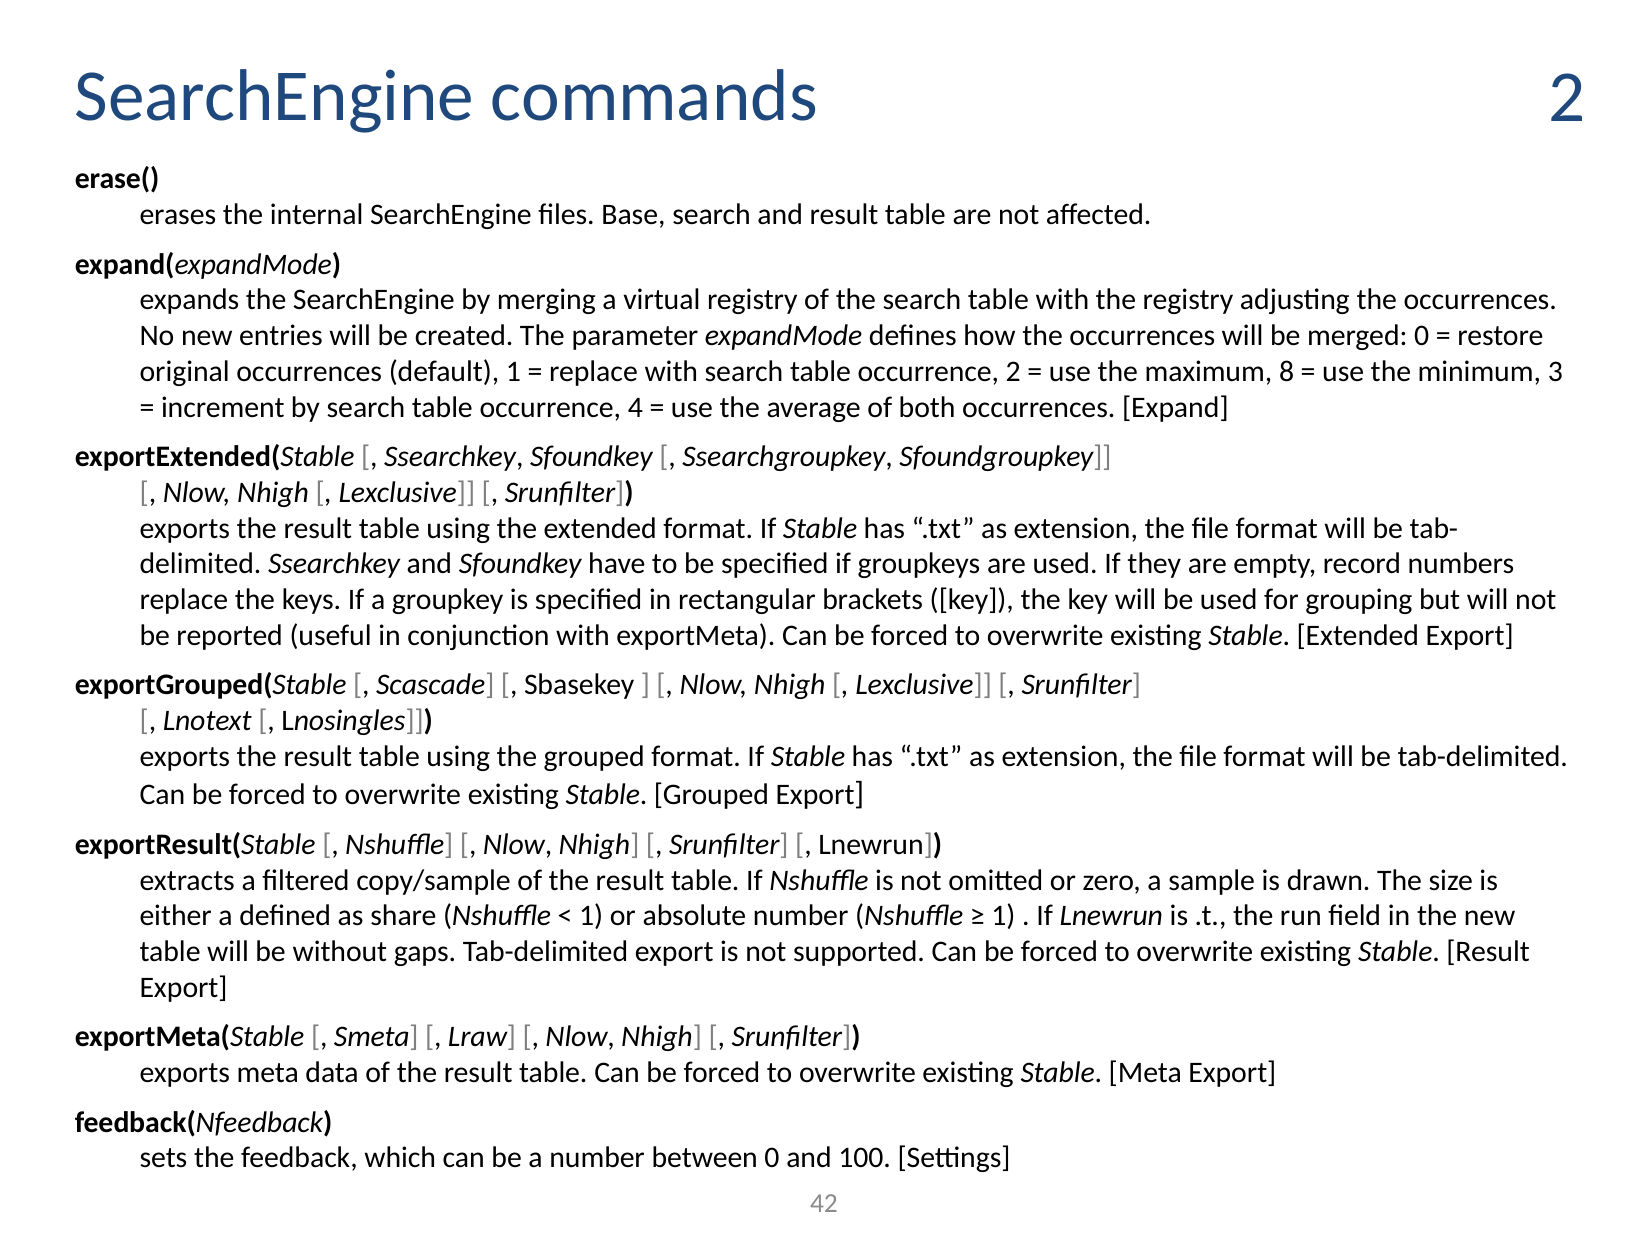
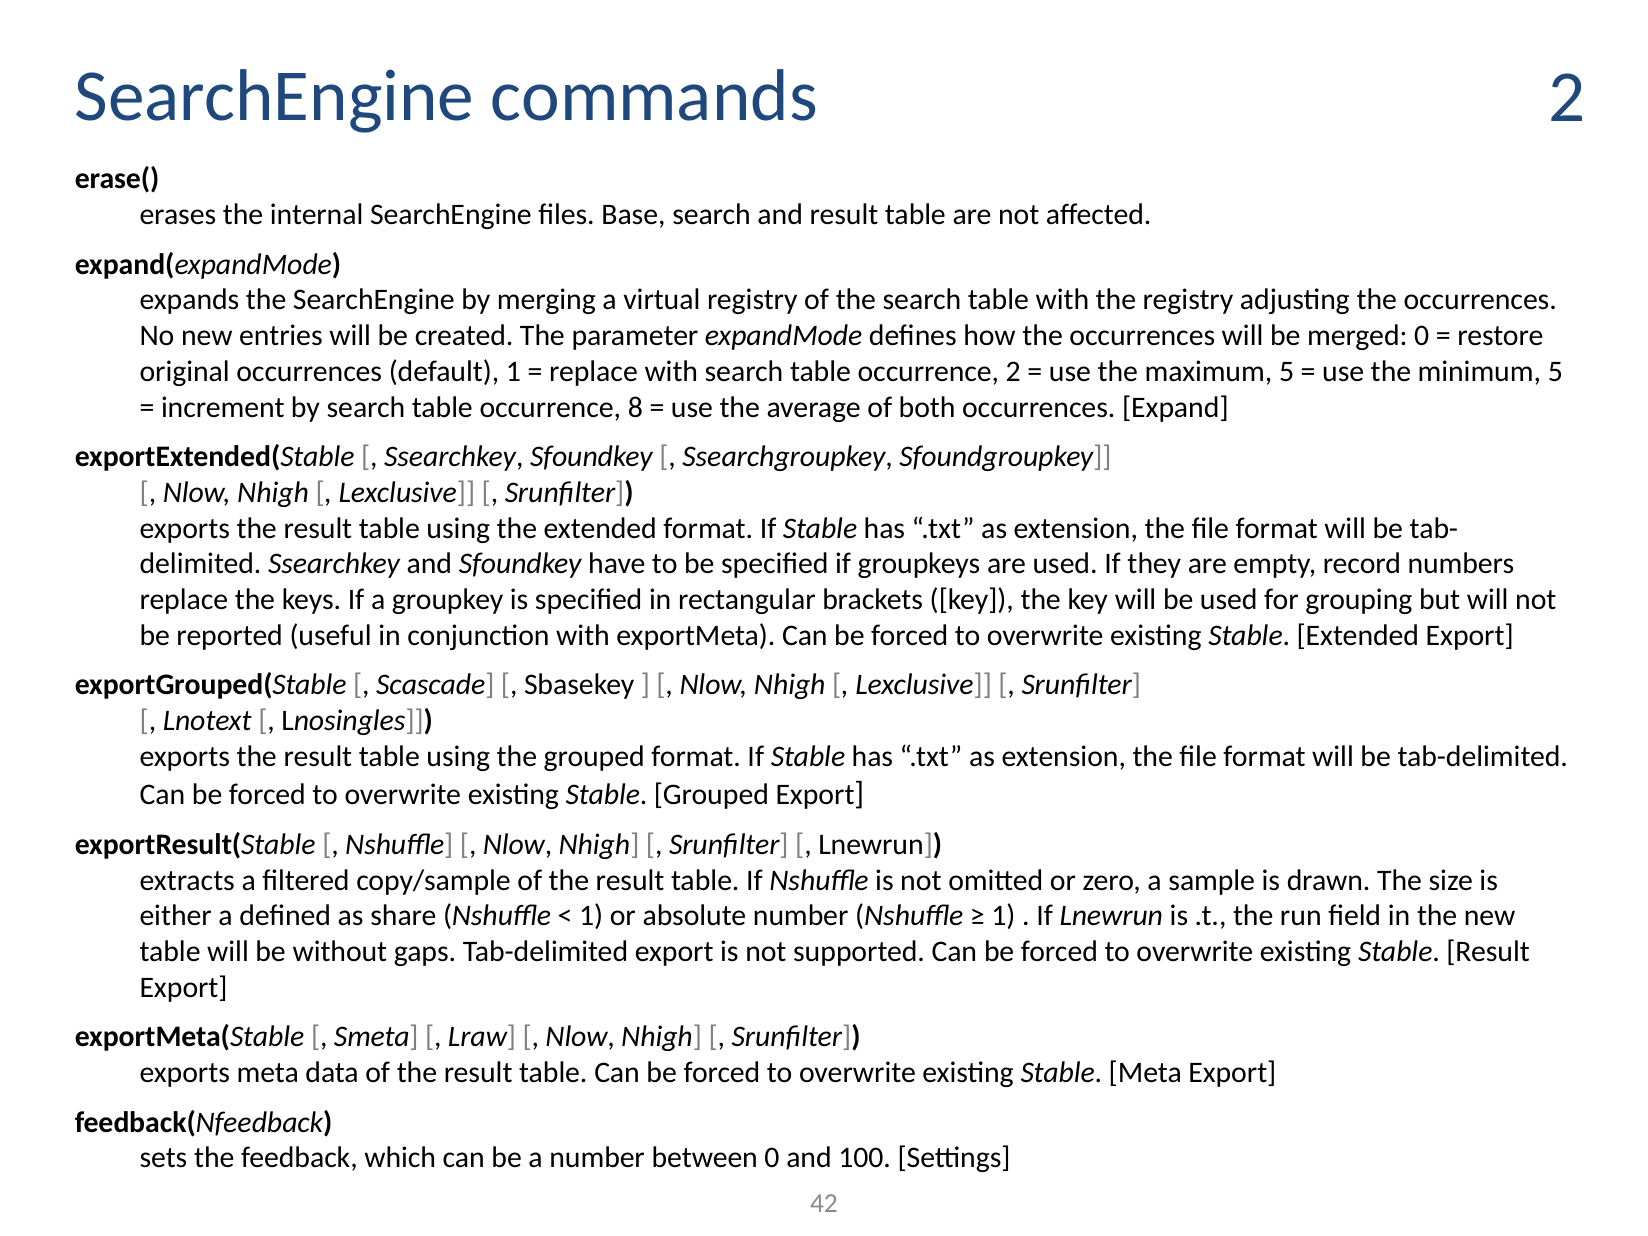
maximum 8: 8 -> 5 (1287, 371)
minimum 3: 3 -> 5 (1555, 371)
4: 4 -> 8 (635, 407)
